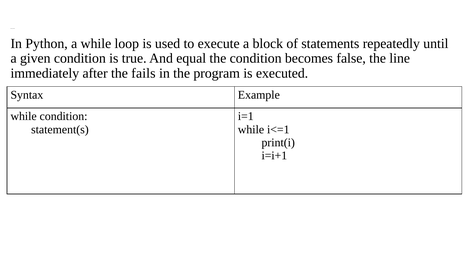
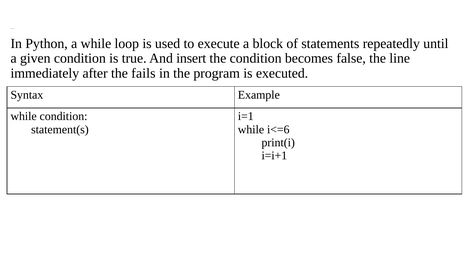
equal: equal -> insert (191, 58)
i<=1: i<=1 -> i<=6 (278, 129)
